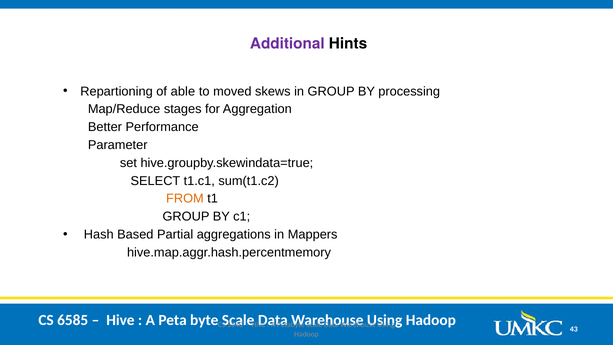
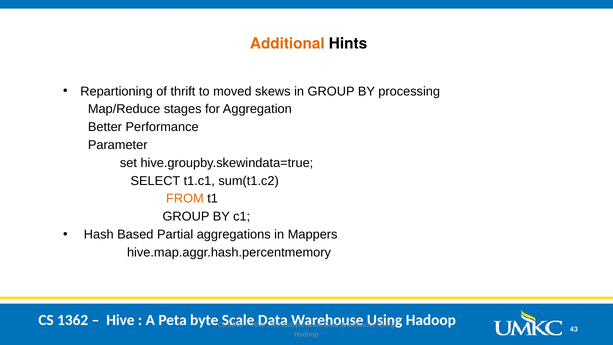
Additional colour: purple -> orange (287, 44)
able: able -> thrift (183, 91)
6585: 6585 -> 1362 (73, 320)
